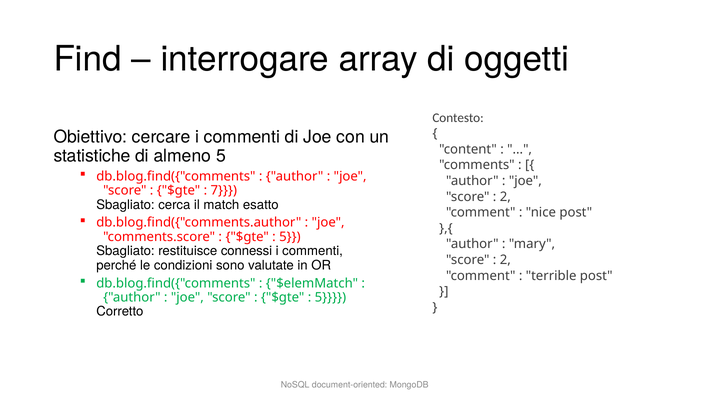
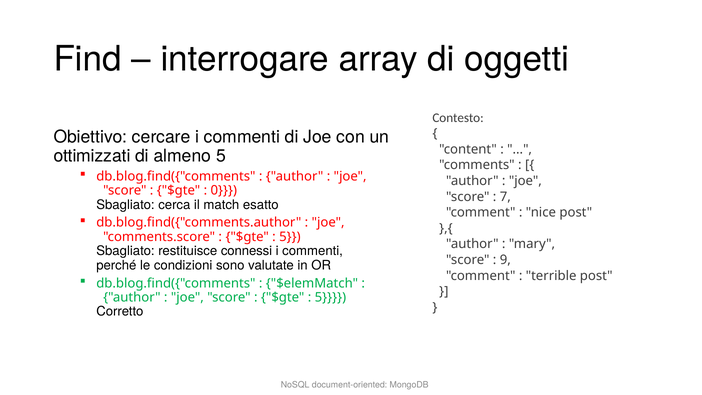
statistiche: statistiche -> ottimizzati (92, 156)
7: 7 -> 0 (224, 190)
2: 2 -> 7 (505, 197)
2: 2 -> 9 (505, 260)
